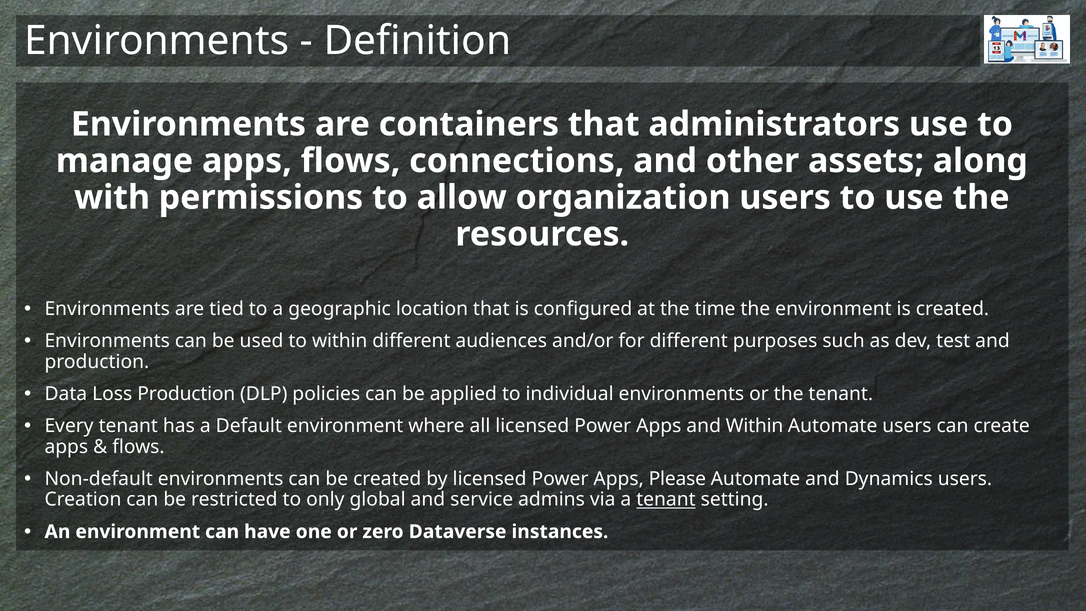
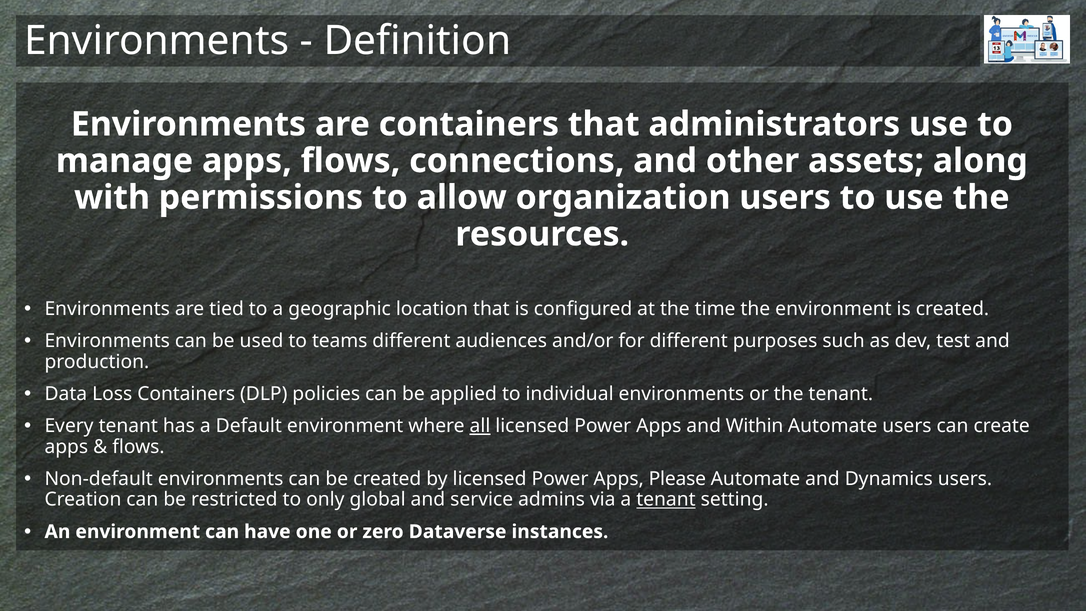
to within: within -> teams (340, 341)
Loss Production: Production -> Containers (186, 394)
all underline: none -> present (480, 426)
